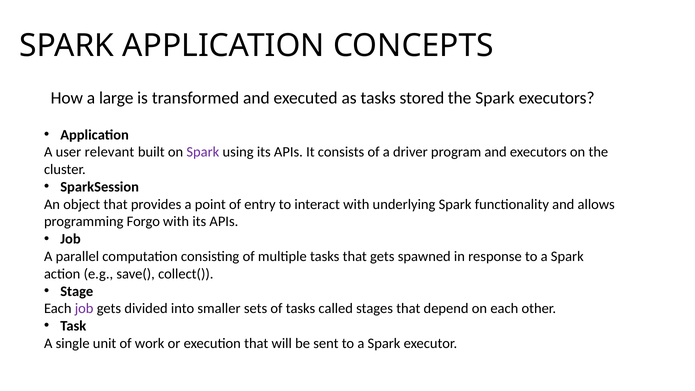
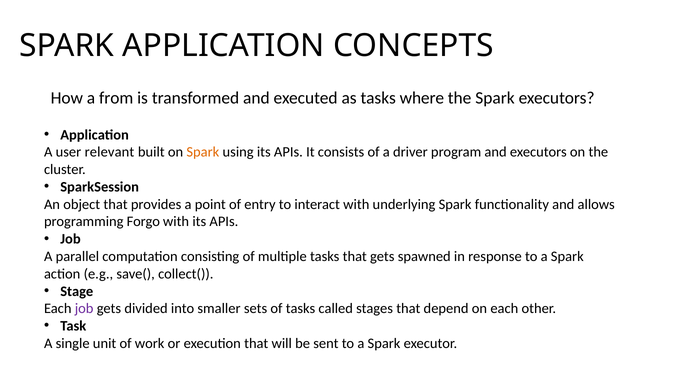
large: large -> from (116, 98)
stored: stored -> where (422, 98)
Spark colour: purple -> orange (203, 152)
